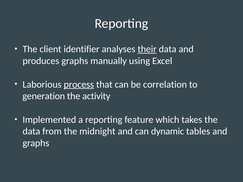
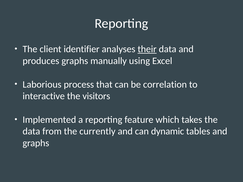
process underline: present -> none (79, 84)
generation: generation -> interactive (44, 96)
activity: activity -> visitors (96, 96)
midnight: midnight -> currently (97, 132)
